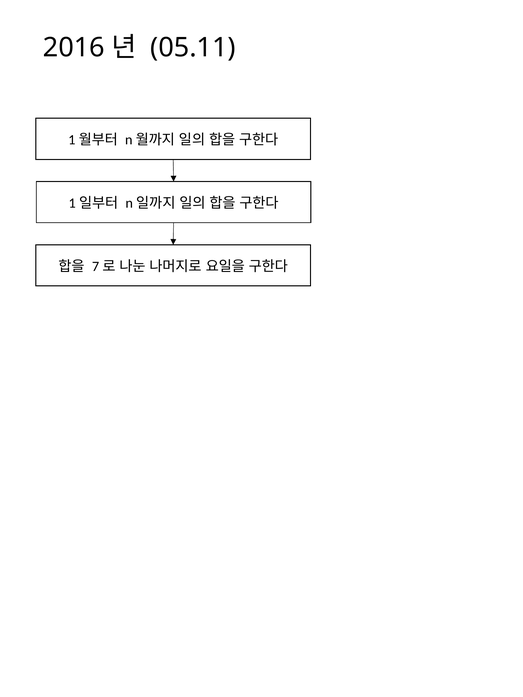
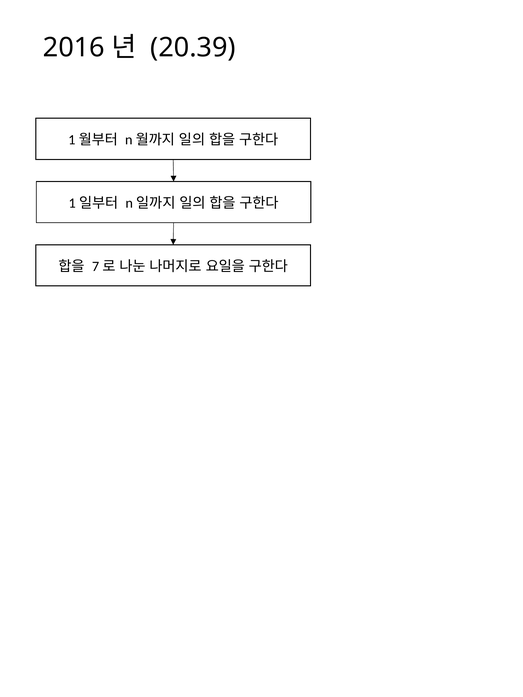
05.11: 05.11 -> 20.39 (193, 48)
